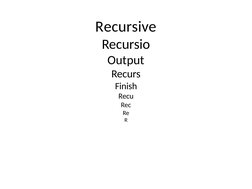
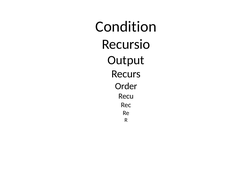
Recursive: Recursive -> Condition (126, 27)
Finish: Finish -> Order (126, 86)
